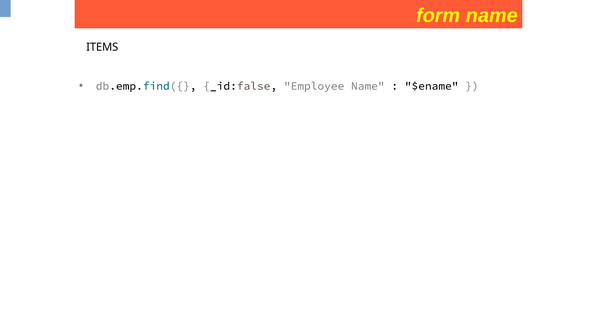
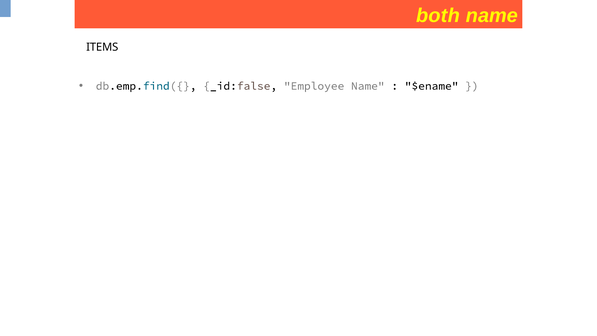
form: form -> both (438, 16)
